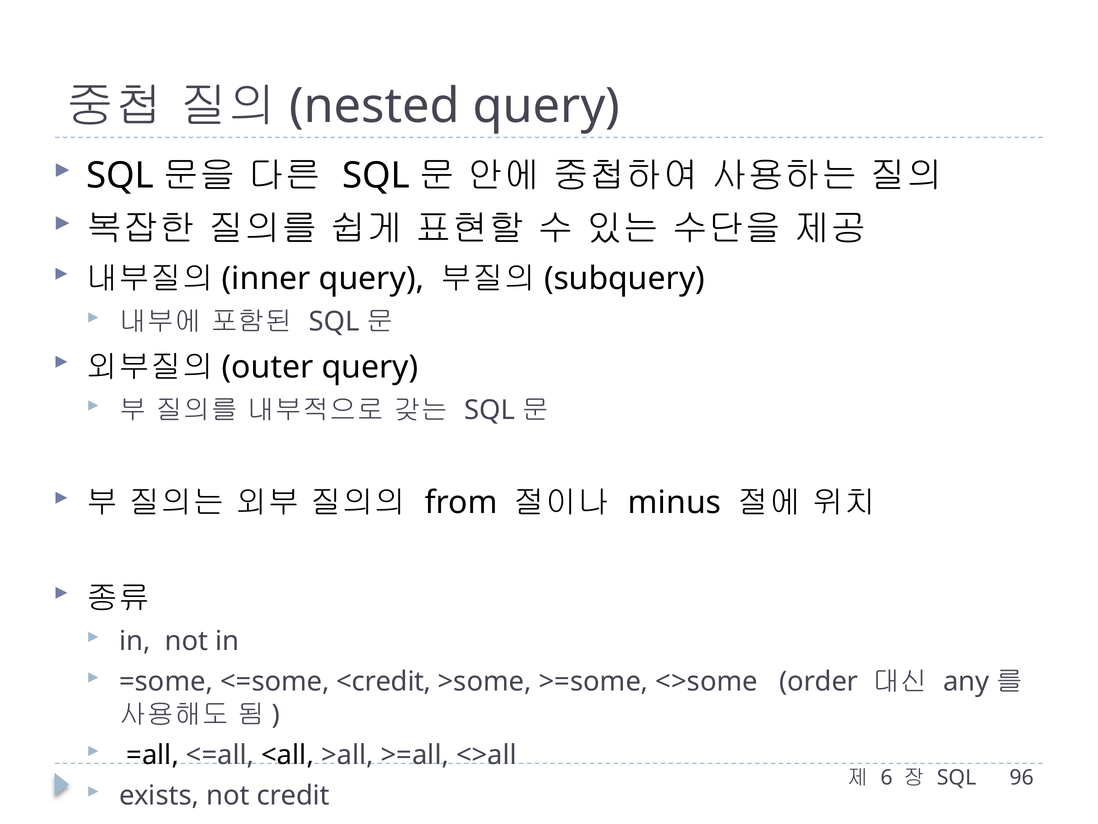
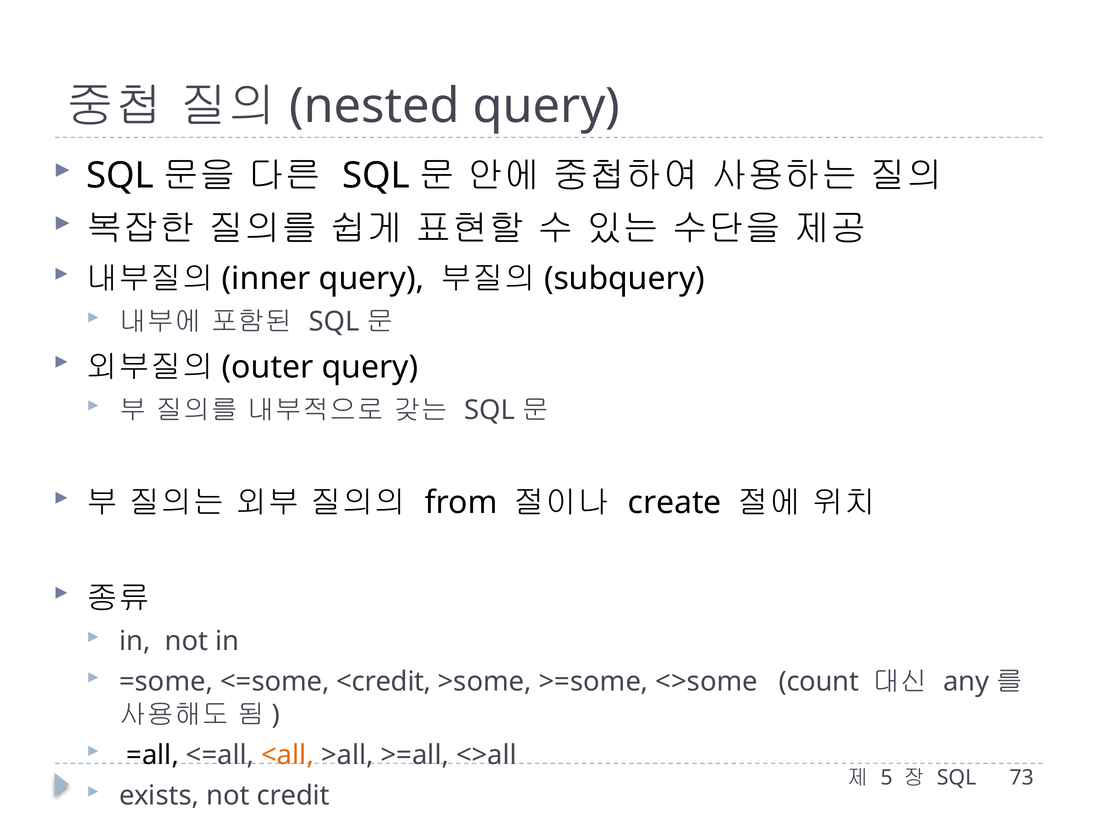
minus: minus -> create (675, 502)
order: order -> count (819, 681)
<all colour: black -> orange (288, 755)
6: 6 -> 5 (887, 777)
96: 96 -> 73 (1022, 777)
